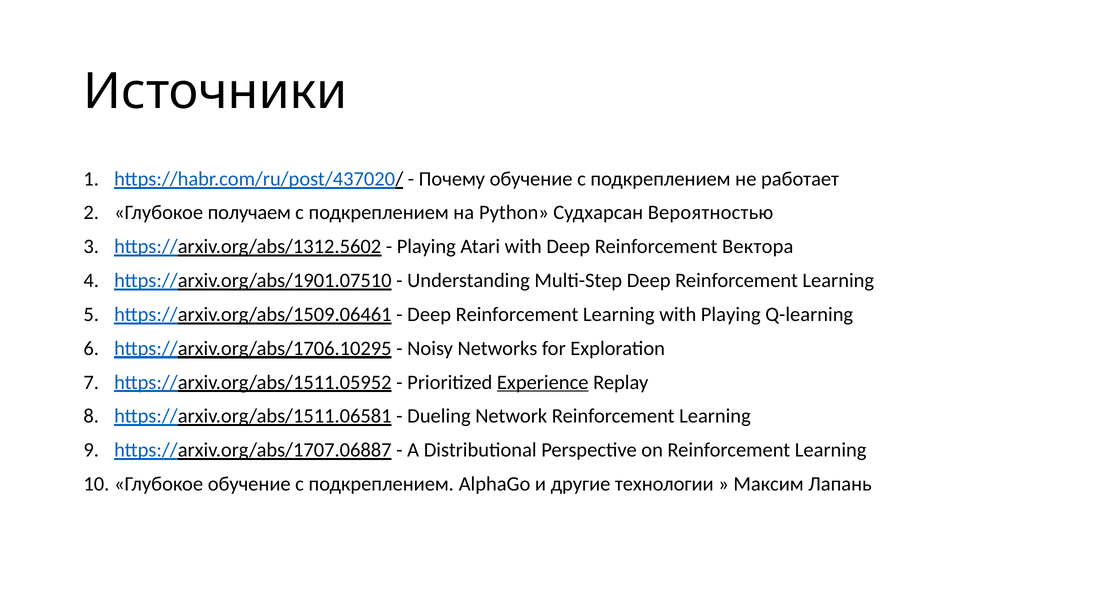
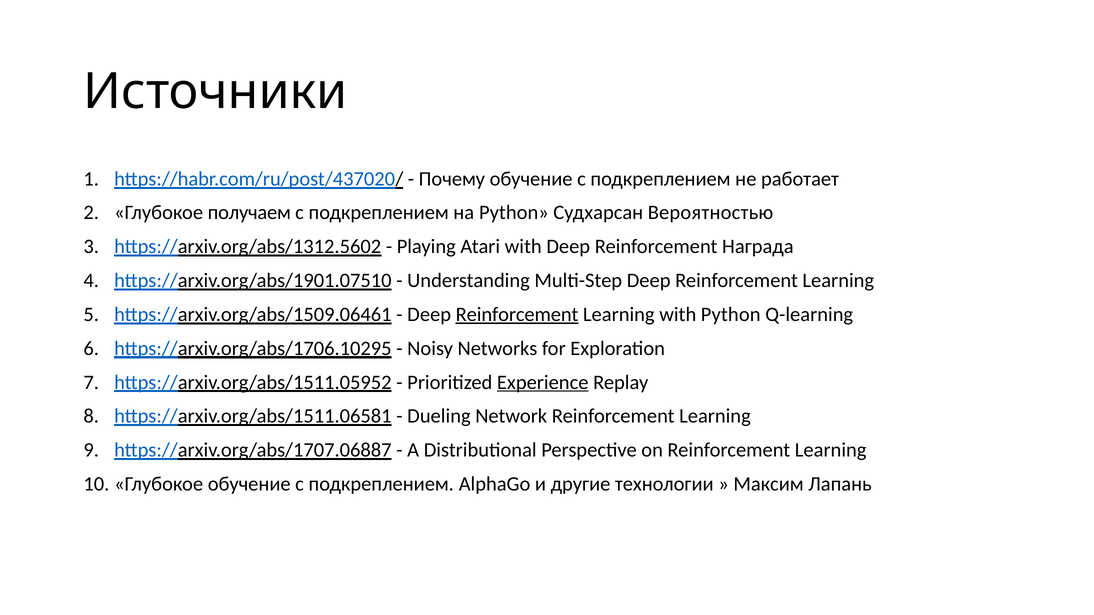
Вектора: Вектора -> Награда (758, 247)
Reinforcement underline: none -> present (517, 315)
with Playing: Playing -> Python (731, 315)
